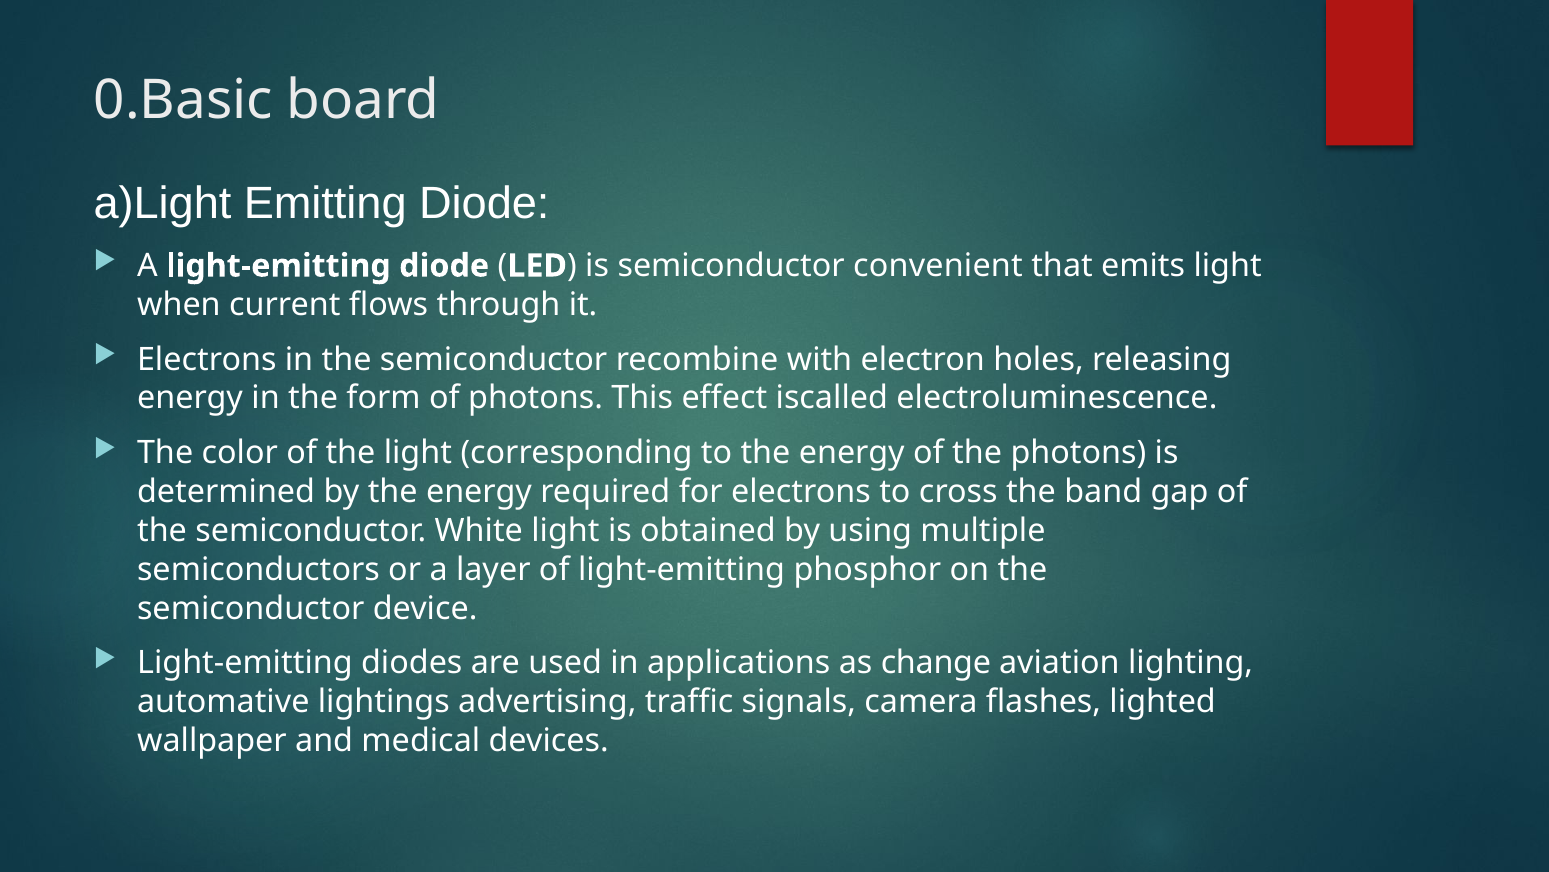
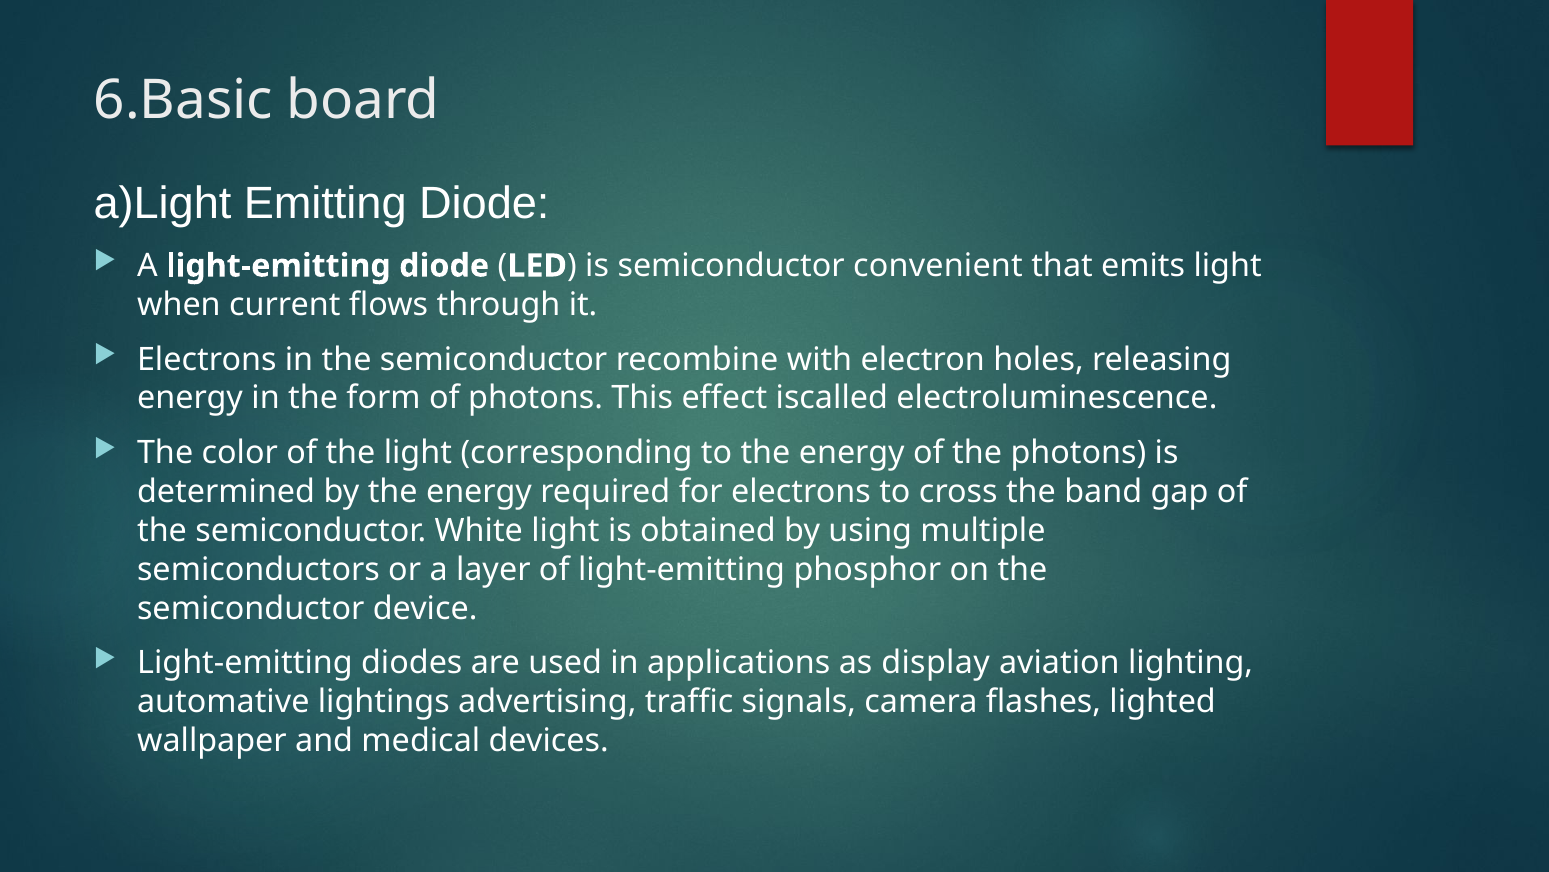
0.Basic: 0.Basic -> 6.Basic (183, 100)
change: change -> display (936, 663)
